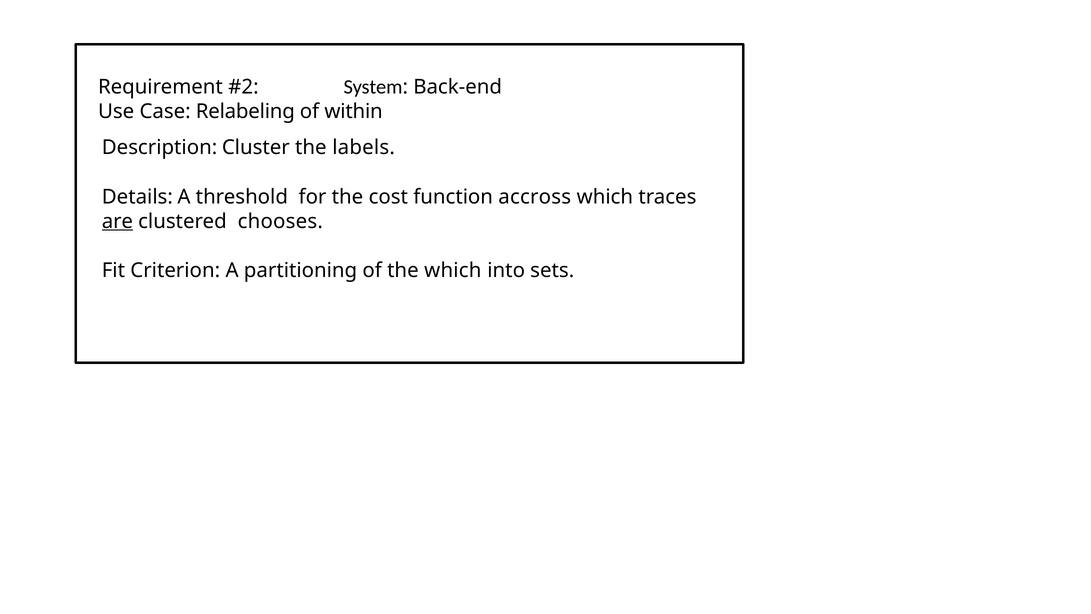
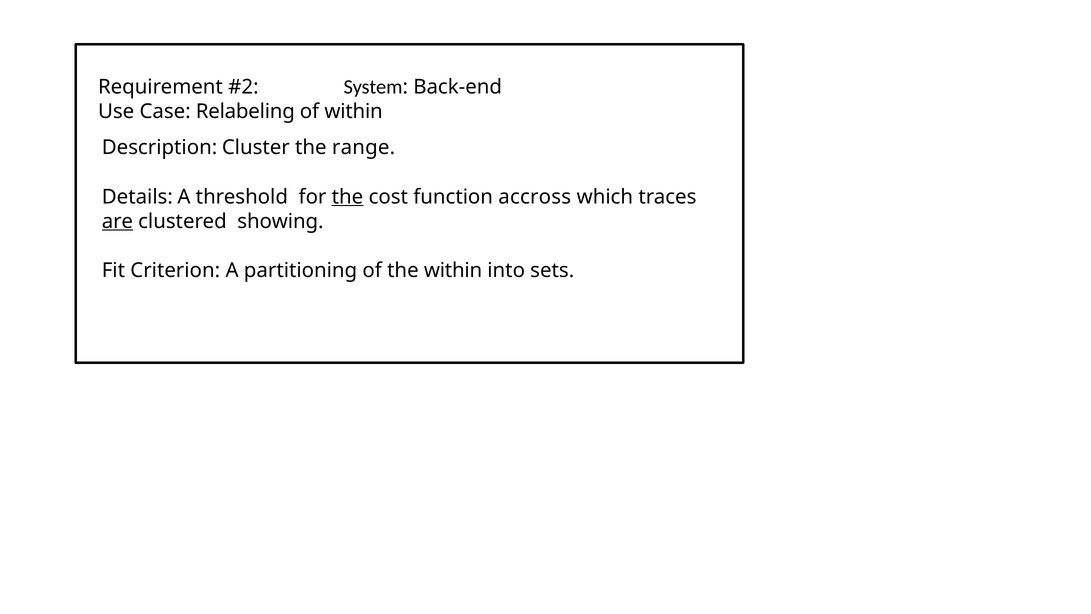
labels: labels -> range (364, 148)
the underline: none -> present (347, 197)
chooses: chooses -> showing (280, 221)
the which: which -> within (453, 270)
